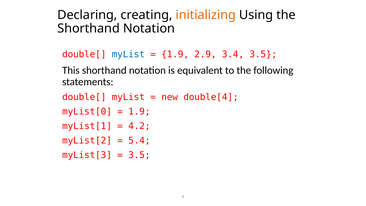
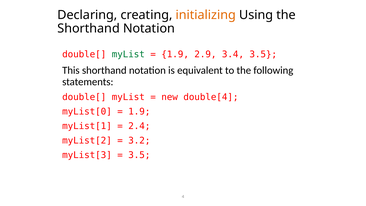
myList colour: blue -> green (128, 54)
4.2: 4.2 -> 2.4 (139, 126)
5.4: 5.4 -> 3.2 (139, 140)
